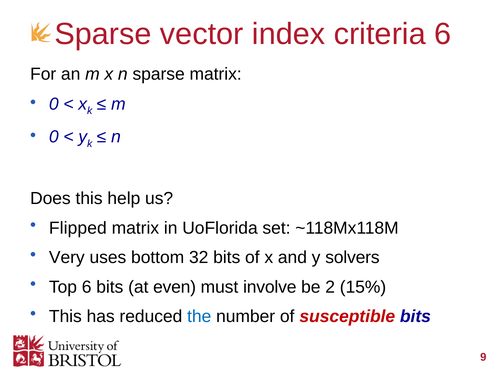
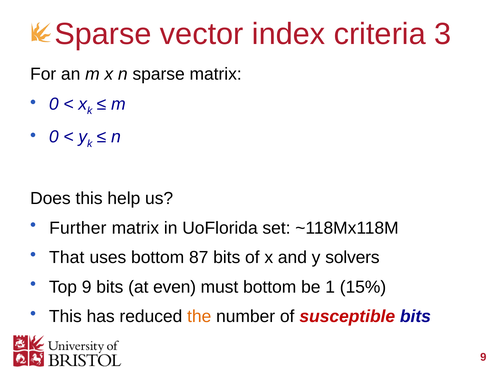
criteria 6: 6 -> 3 (443, 34)
Flipped: Flipped -> Further (78, 228)
Very: Very -> That (67, 258)
32: 32 -> 87 (199, 258)
Top 6: 6 -> 9 (87, 287)
must involve: involve -> bottom (270, 287)
2: 2 -> 1 (330, 287)
the colour: blue -> orange (199, 317)
